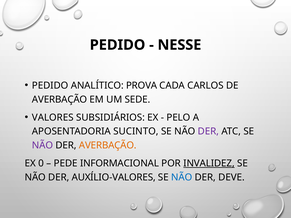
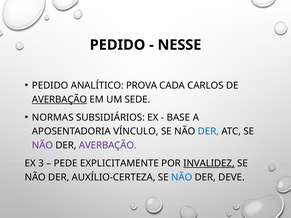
AVERBAÇÃO underline: none -> present (60, 100)
VALORES: VALORES -> NORMAS (53, 118)
PELO: PELO -> BASE (178, 118)
SUCINTO: SUCINTO -> VÍNCULO (136, 132)
DER colour: purple -> blue (208, 132)
AVERBAÇÃO colour: orange -> purple (108, 146)
0: 0 -> 3 (41, 164)
INFORMACIONAL: INFORMACIONAL -> EXPLICITAMENTE (119, 164)
AUXÍLIO-VALORES: AUXÍLIO-VALORES -> AUXÍLIO-CERTEZA (114, 177)
